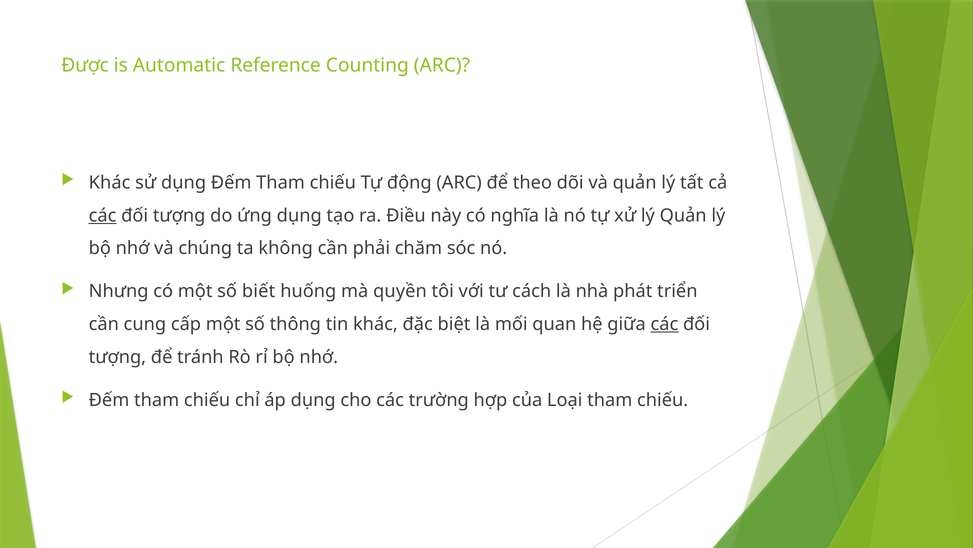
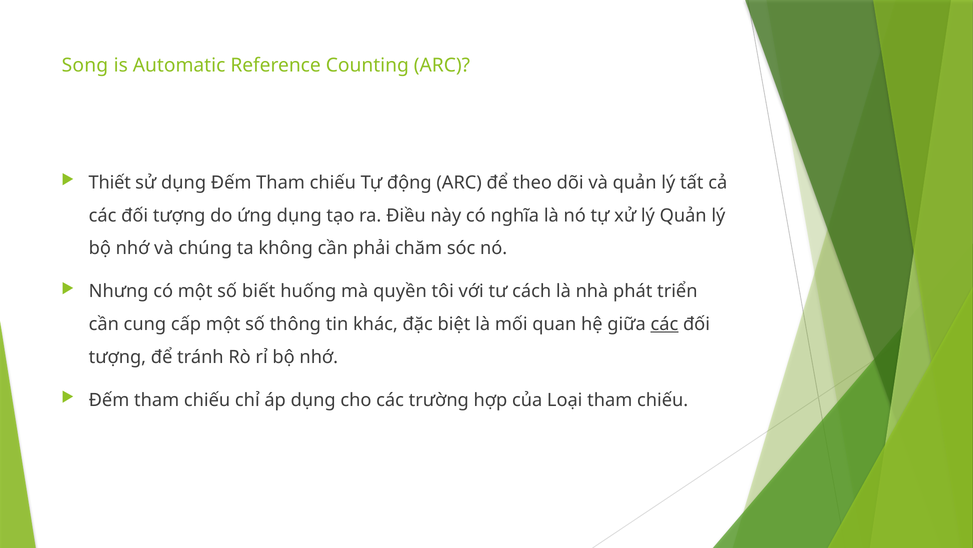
Được: Được -> Song (85, 65)
Khác: Khác -> Thiết (110, 182)
các underline: present -> none (103, 215)
